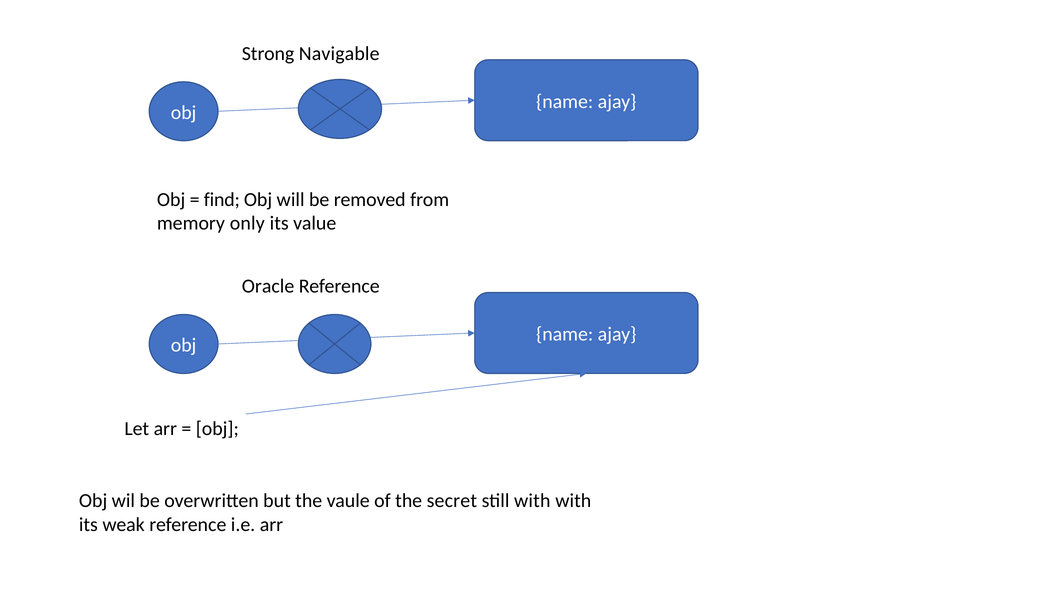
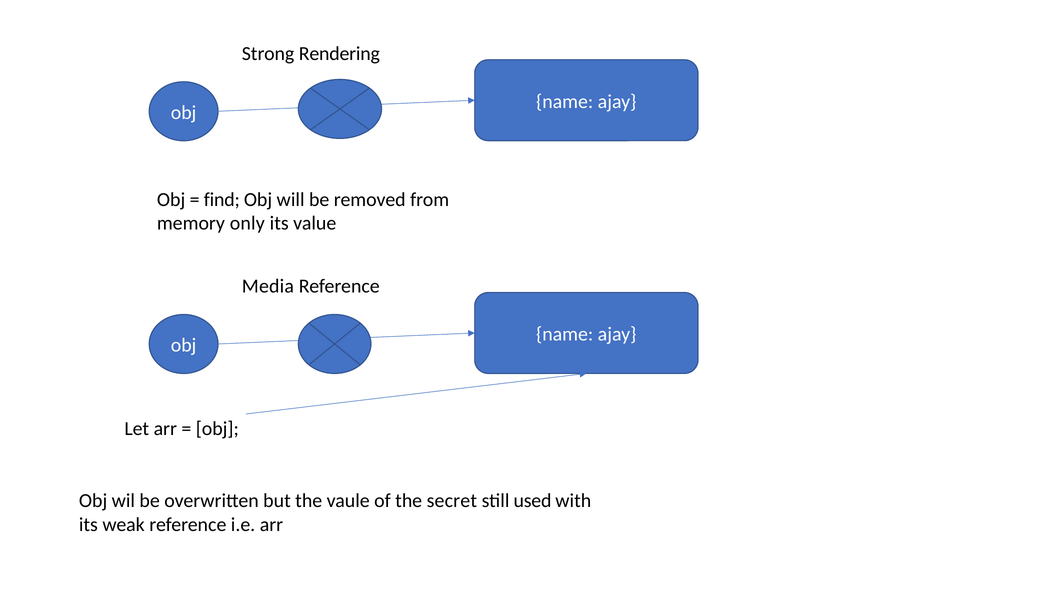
Navigable: Navigable -> Rendering (339, 54)
Oracle: Oracle -> Media (268, 286)
still with: with -> used (532, 501)
